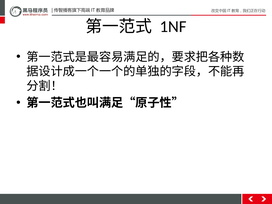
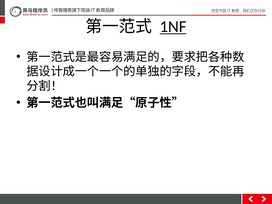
1NF underline: none -> present (173, 27)
